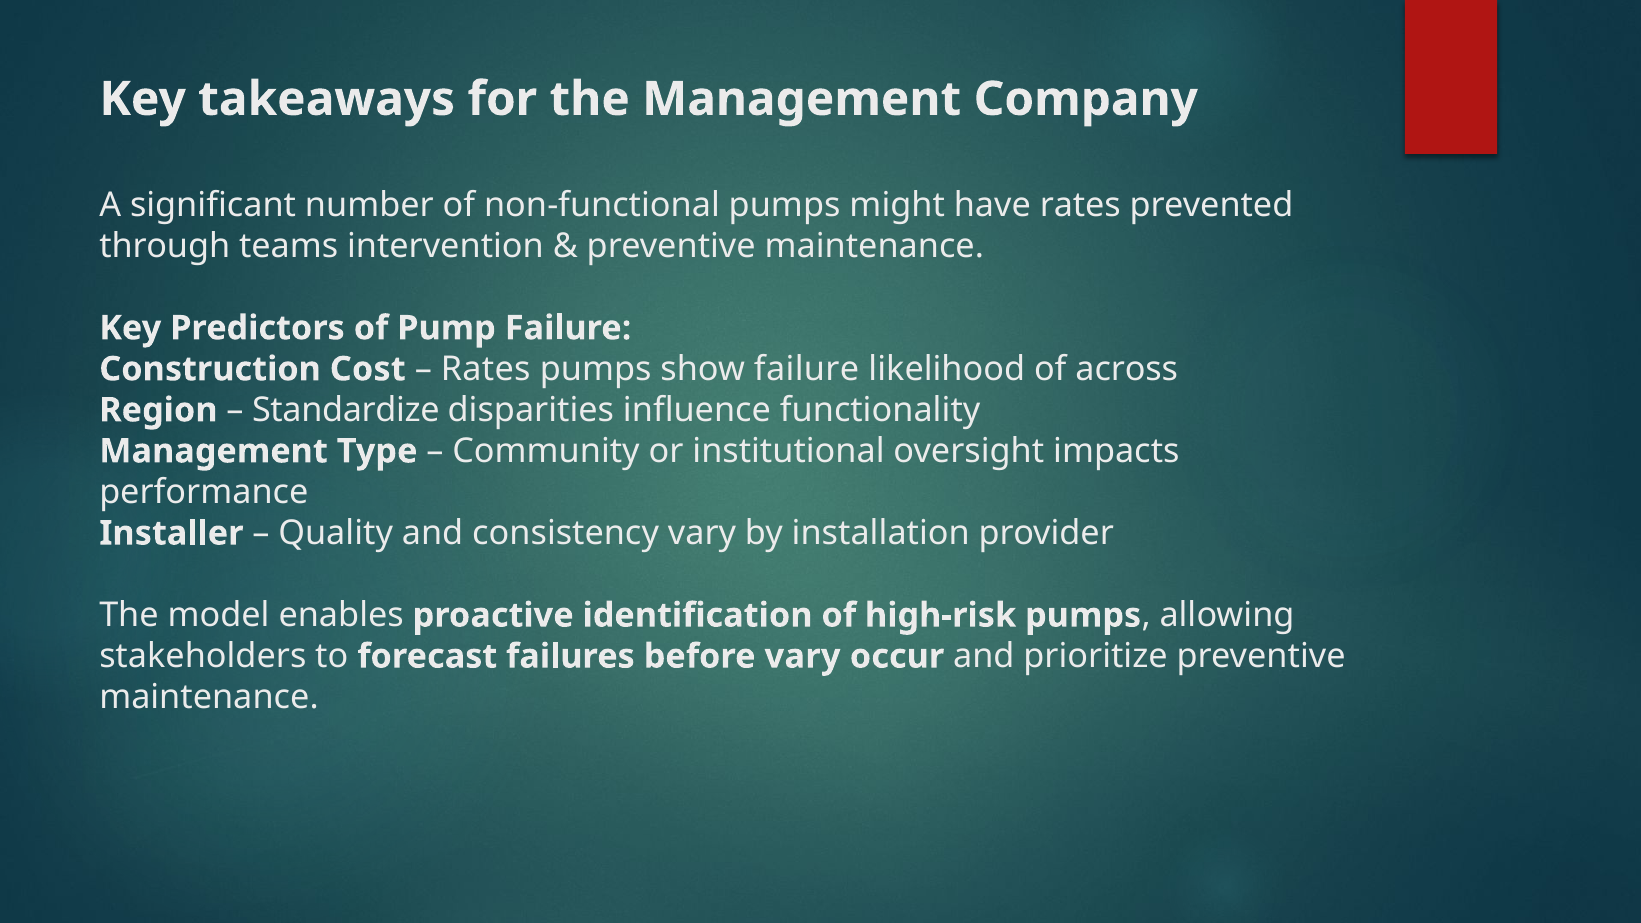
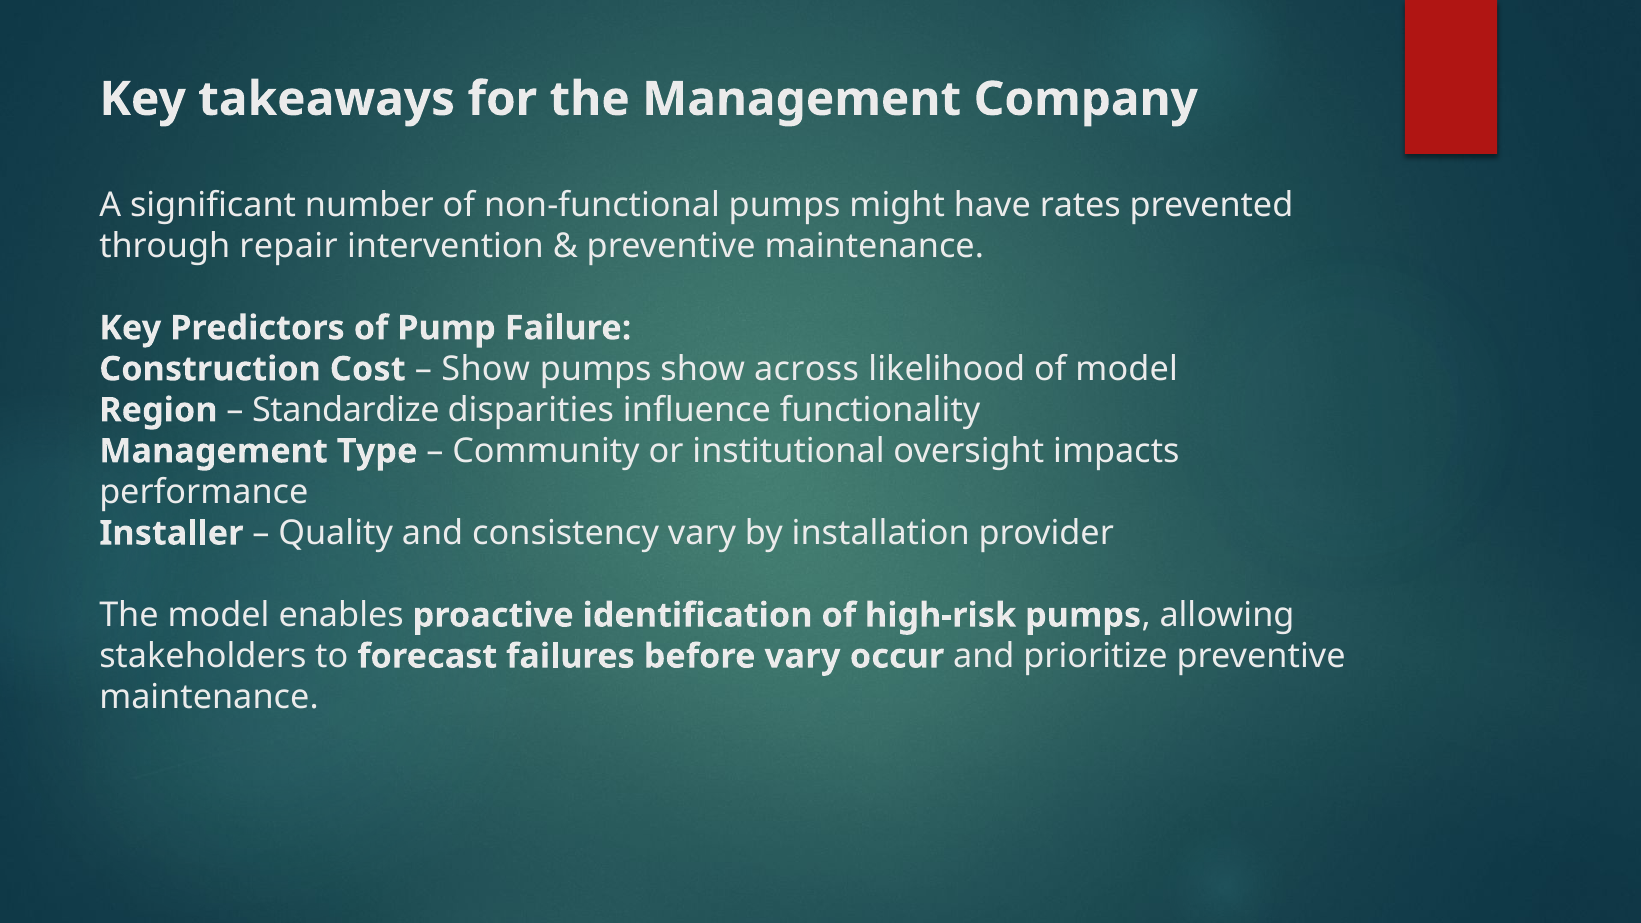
teams: teams -> repair (288, 246)
Rates: Rates -> Show (486, 369)
show failure: failure -> across (807, 369)
of across: across -> model (1127, 369)
